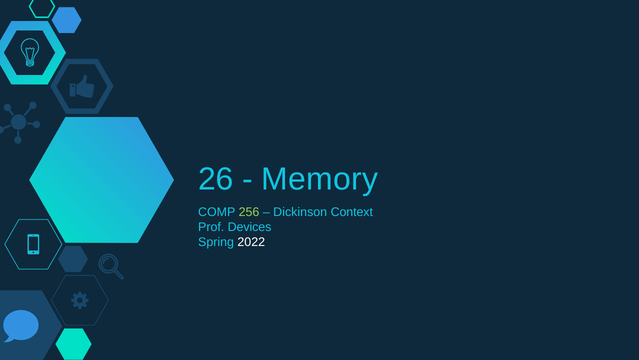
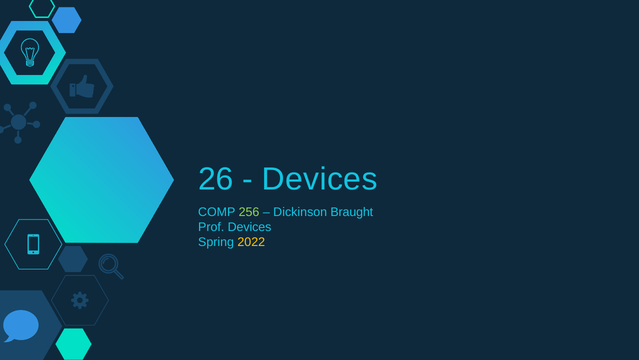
Memory: Memory -> Devices (320, 179)
Context: Context -> Braught (352, 212)
2022 colour: white -> yellow (251, 242)
